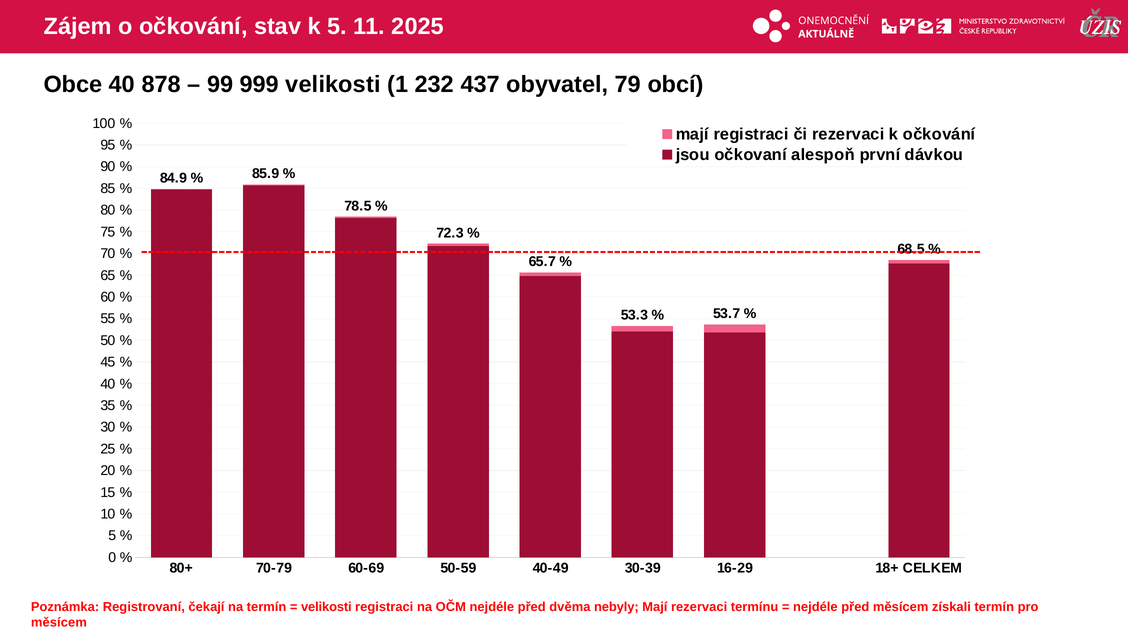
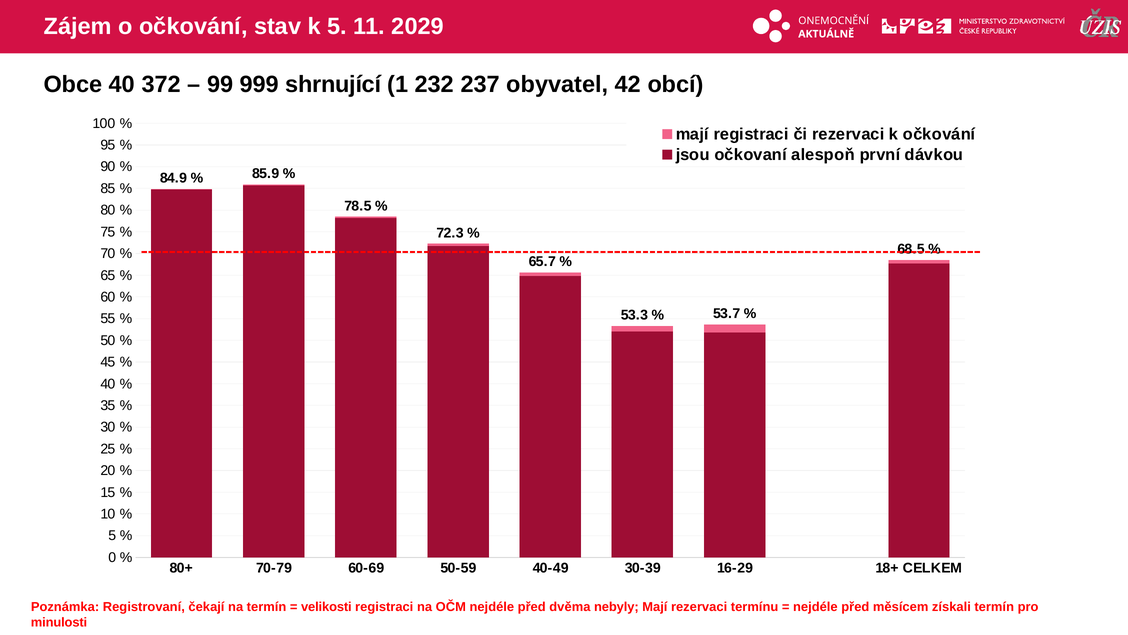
2025: 2025 -> 2029 (418, 26)
878: 878 -> 372 (161, 84)
999 velikosti: velikosti -> shrnující (333, 84)
437: 437 -> 237 (480, 84)
79: 79 -> 42 (628, 84)
měsícem: měsícem -> minulosti (59, 622)
